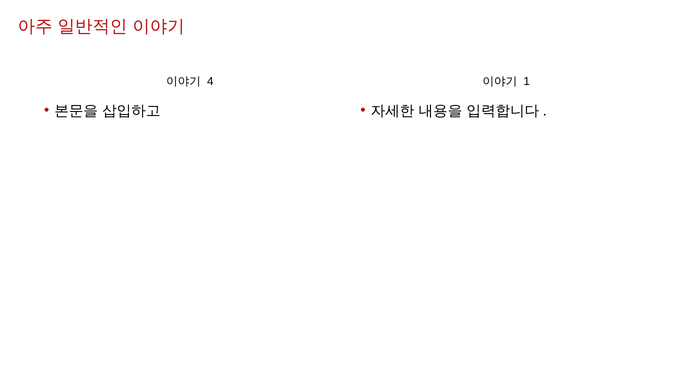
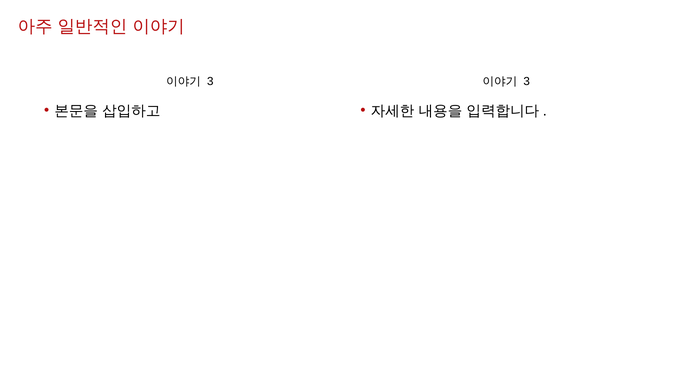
4: 4 -> 3 (210, 82)
1: 1 -> 3 (527, 82)
